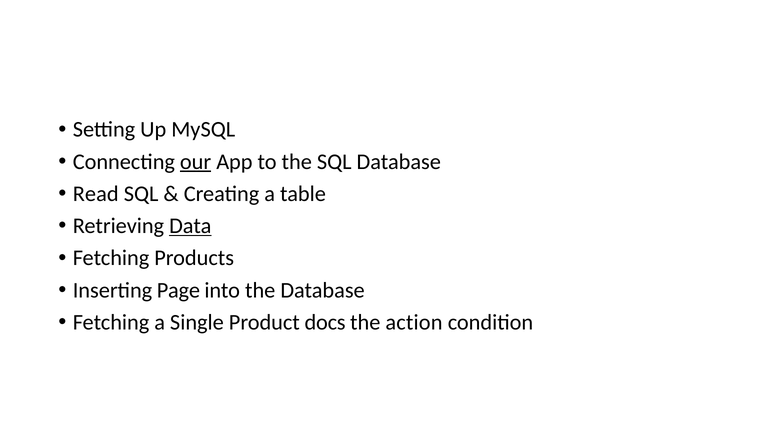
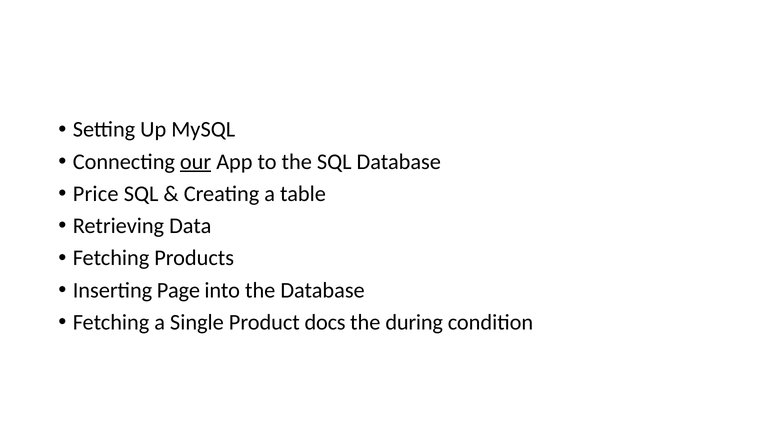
Read: Read -> Price (96, 194)
Data underline: present -> none (190, 226)
action: action -> during (414, 322)
